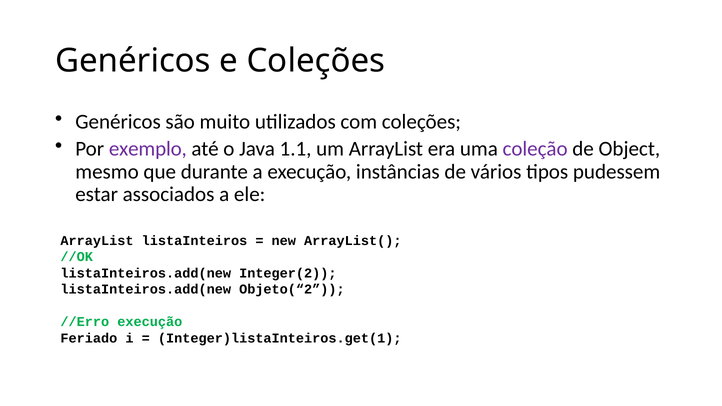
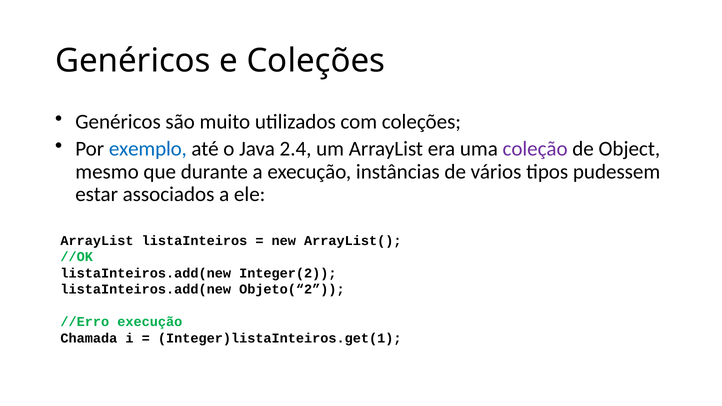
exemplo colour: purple -> blue (148, 149)
1.1: 1.1 -> 2.4 (296, 149)
Feriado: Feriado -> Chamada (89, 338)
